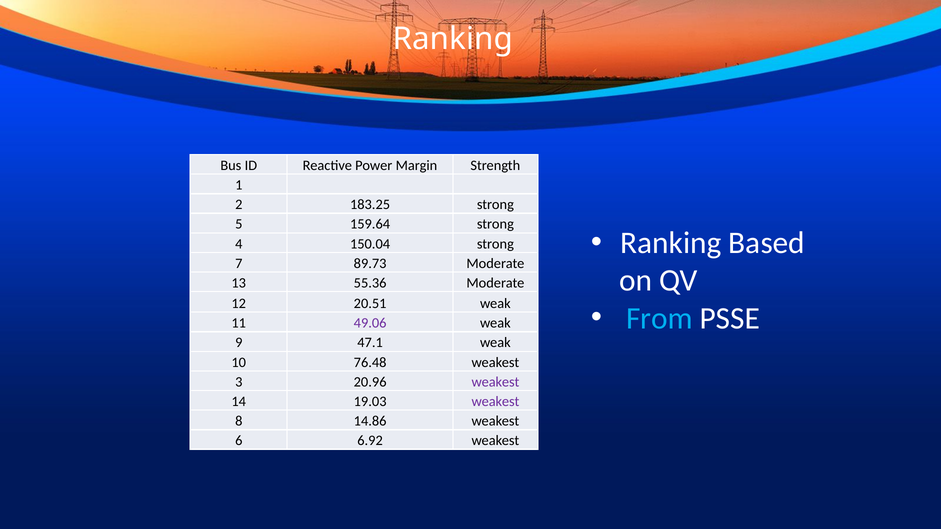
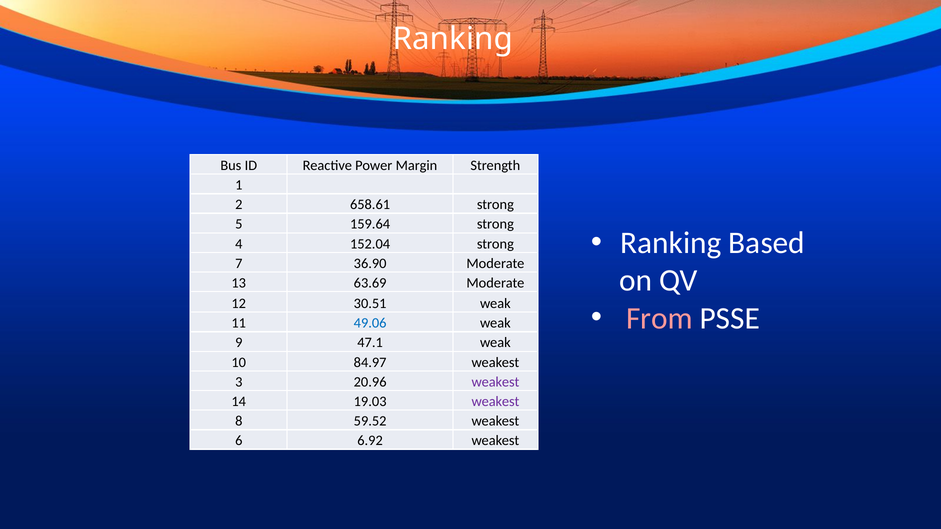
183.25: 183.25 -> 658.61 (370, 205)
150.04: 150.04 -> 152.04 (370, 244)
89.73: 89.73 -> 36.90 (370, 264)
55.36: 55.36 -> 63.69 (370, 283)
20.51: 20.51 -> 30.51 (370, 304)
From colour: light blue -> pink (659, 318)
49.06 colour: purple -> blue (370, 323)
76.48: 76.48 -> 84.97 (370, 363)
14.86: 14.86 -> 59.52 (370, 421)
